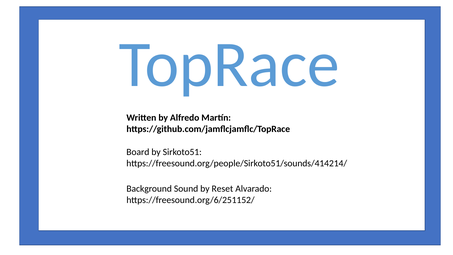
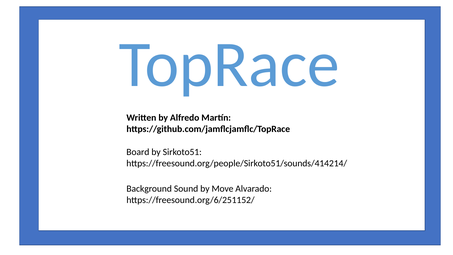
Reset: Reset -> Move (223, 189)
